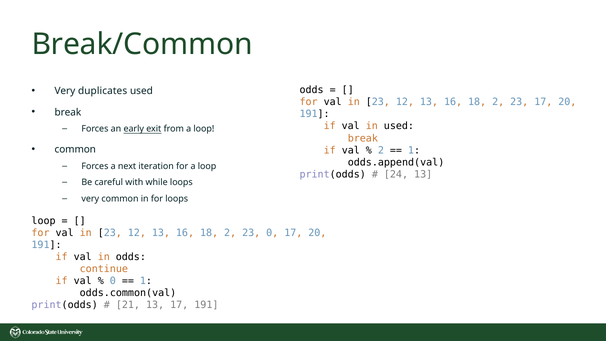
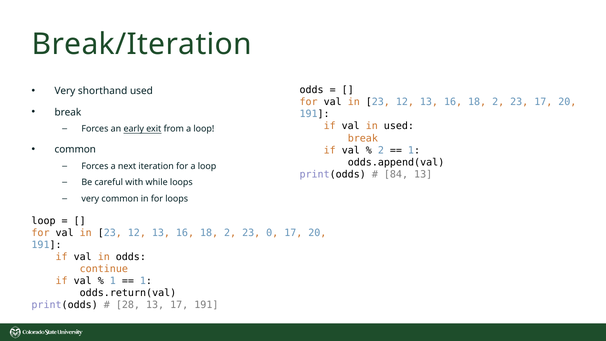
Break/Common: Break/Common -> Break/Iteration (142, 44)
duplicates: duplicates -> shorthand (103, 91)
24: 24 -> 84 (396, 174)
0: 0 -> 1 (113, 281)
odds.common(val: odds.common(val -> odds.return(val (128, 293)
21: 21 -> 28 (128, 305)
